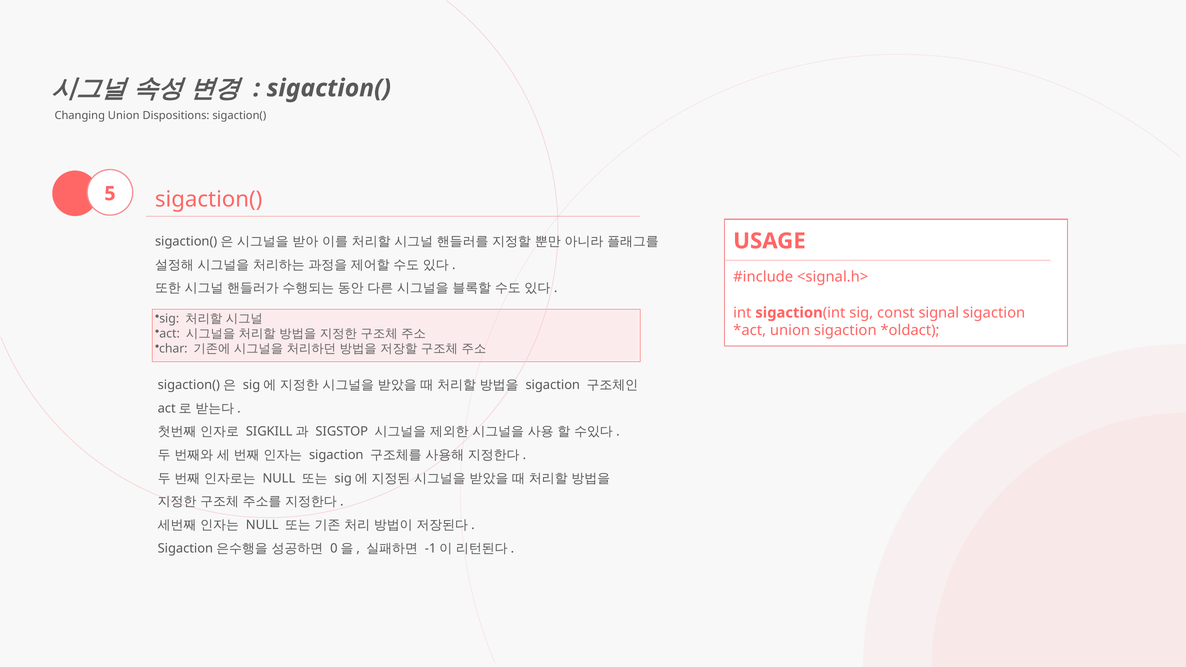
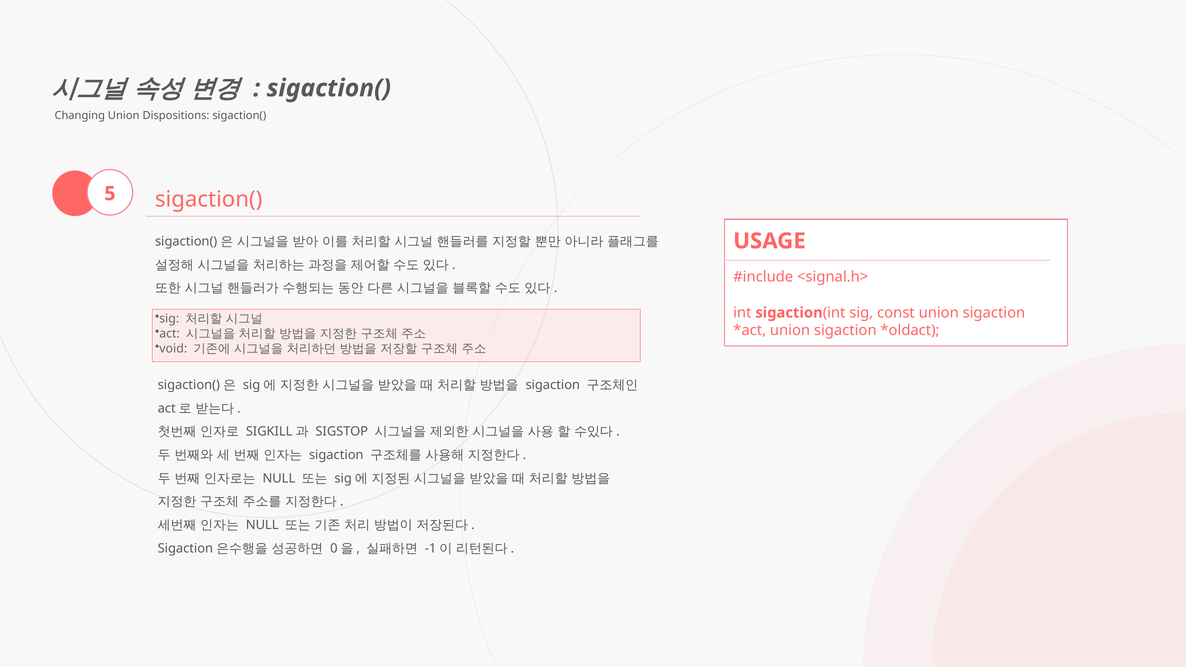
const signal: signal -> union (939, 313)
char: char -> void (173, 349)
